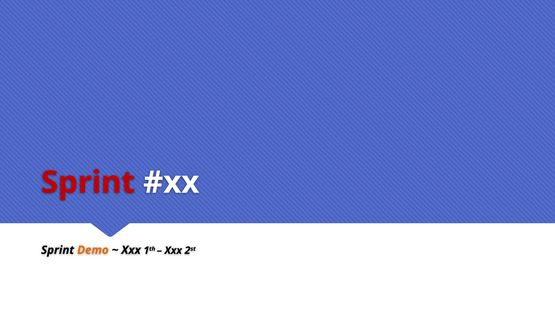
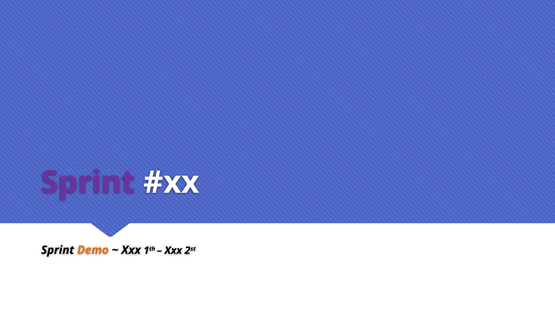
Sprint colour: red -> purple (88, 183)
